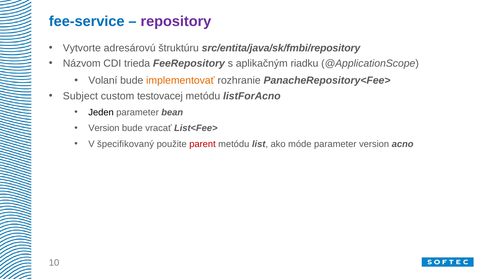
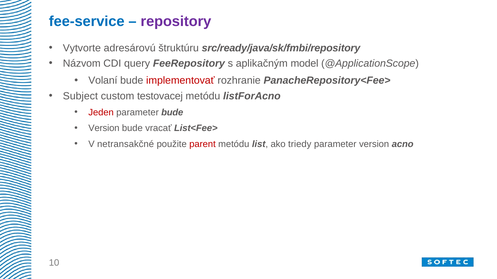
src/entita/java/sk/fmbi/repository: src/entita/java/sk/fmbi/repository -> src/ready/java/sk/fmbi/repository (281, 48)
trieda: trieda -> query (137, 64)
riadku: riadku -> model (304, 64)
implementovať colour: orange -> red (180, 81)
Jeden colour: black -> red (101, 113)
parameter bean: bean -> bude (172, 113)
špecifikovaný: špecifikovaný -> netransakčné (126, 144)
móde: móde -> triedy (300, 144)
